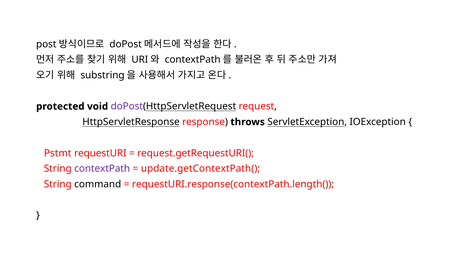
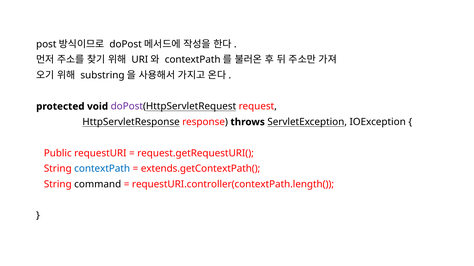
Pstmt: Pstmt -> Public (58, 153)
contextPath colour: purple -> blue (102, 169)
update.getContextPath(: update.getContextPath( -> extends.getContextPath( (201, 169)
requestURI.response(contextPath.length(: requestURI.response(contextPath.length( -> requestURI.controller(contextPath.length( (233, 185)
